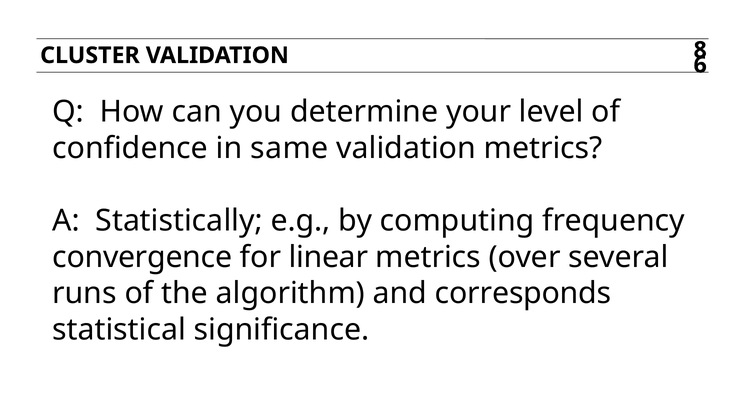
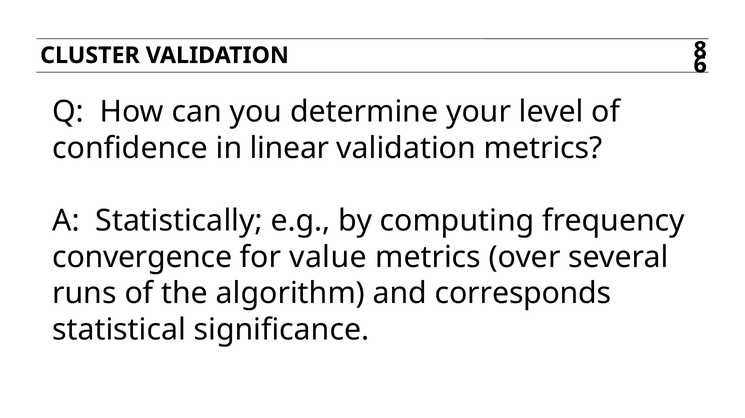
same: same -> linear (290, 148)
linear: linear -> value (328, 257)
